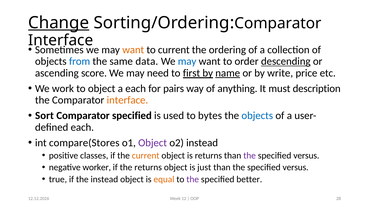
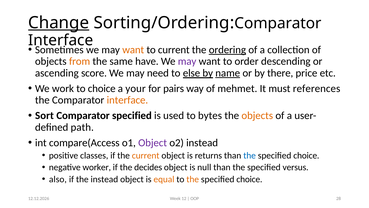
ordering underline: none -> present (227, 50)
from colour: blue -> orange (80, 61)
data: data -> have (147, 61)
may colour: blue -> purple (187, 61)
descending underline: present -> none (286, 61)
first: first -> else (192, 73)
write: write -> there (280, 73)
to object: object -> choice (102, 88)
a each: each -> your (136, 88)
anything: anything -> mehmet (237, 88)
description: description -> references (317, 88)
objects colour: blue -> orange (257, 115)
each: each -> path (82, 127)
compare(Stores: compare(Stores -> compare(Access (84, 142)
the colour: purple -> blue (250, 155)
versus: versus -> choice (306, 155)
the returns: returns -> decides (148, 167)
just: just -> null (204, 167)
true: true -> also (58, 179)
the colour: purple -> orange (193, 179)
better: better -> choice (249, 179)
